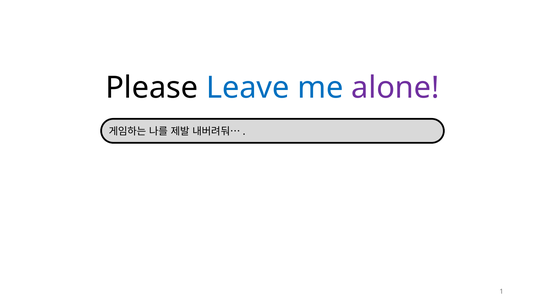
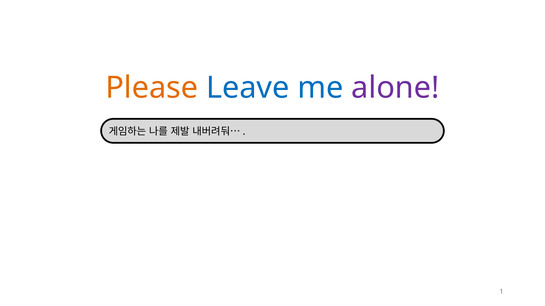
Please colour: black -> orange (152, 88)
